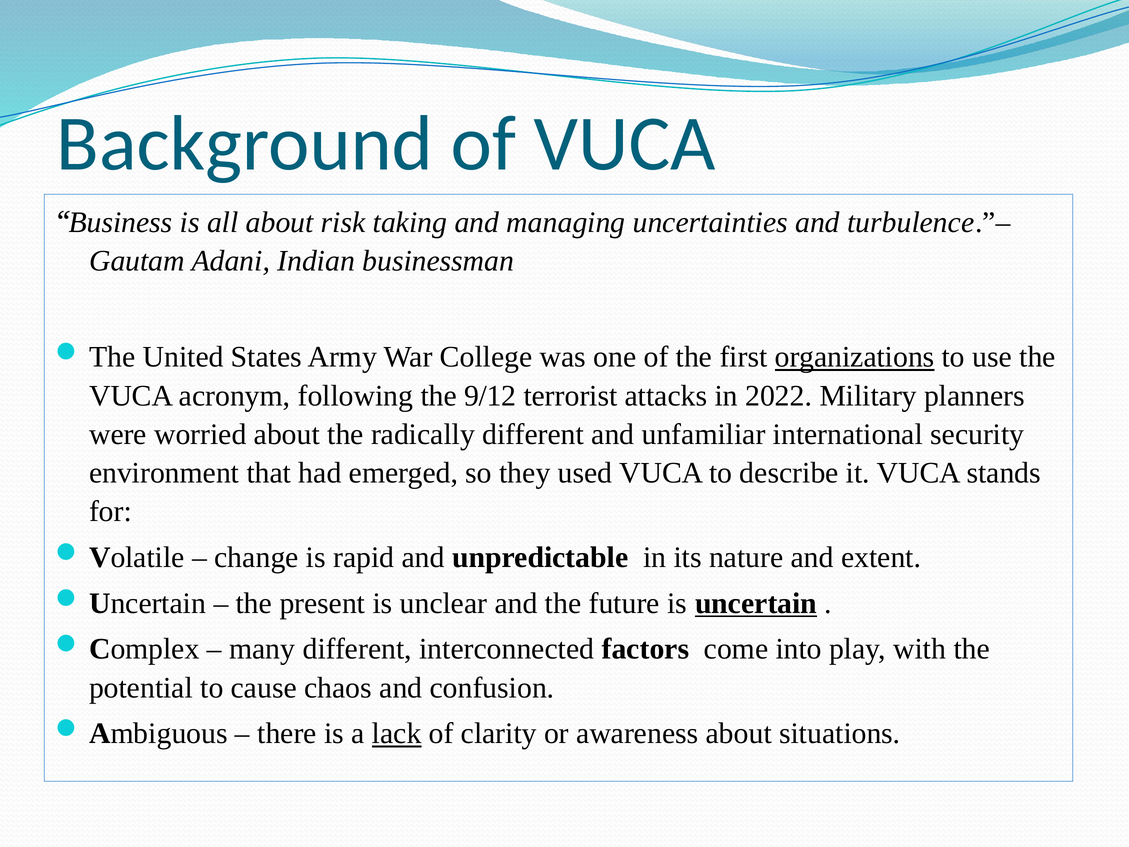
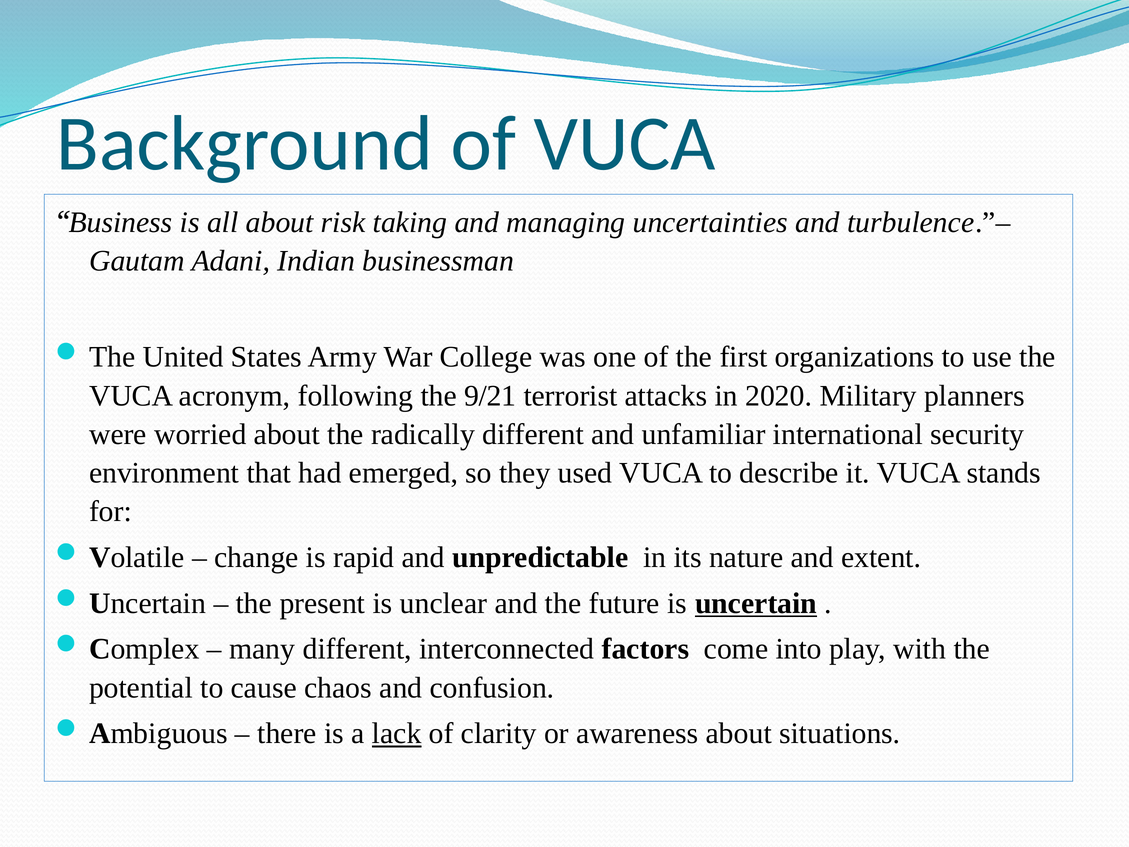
organizations underline: present -> none (855, 357)
9/12: 9/12 -> 9/21 (490, 396)
2022: 2022 -> 2020 (779, 396)
